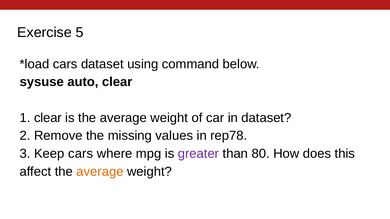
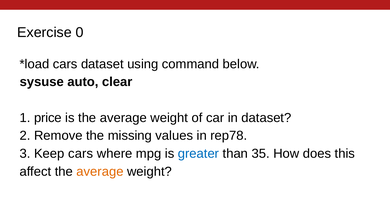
5: 5 -> 0 (80, 32)
1 clear: clear -> price (48, 118)
greater colour: purple -> blue (198, 154)
80: 80 -> 35 (261, 154)
